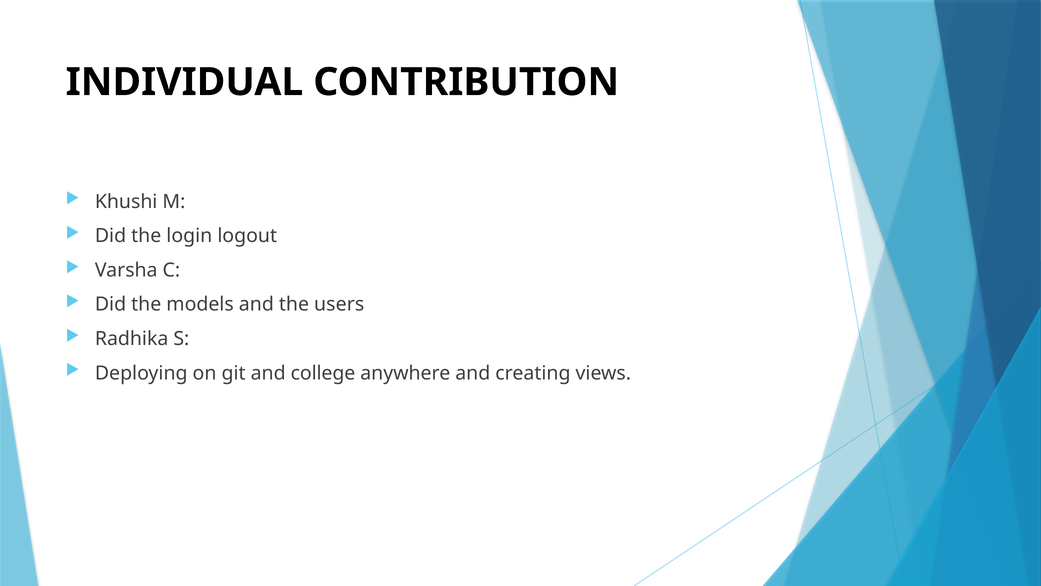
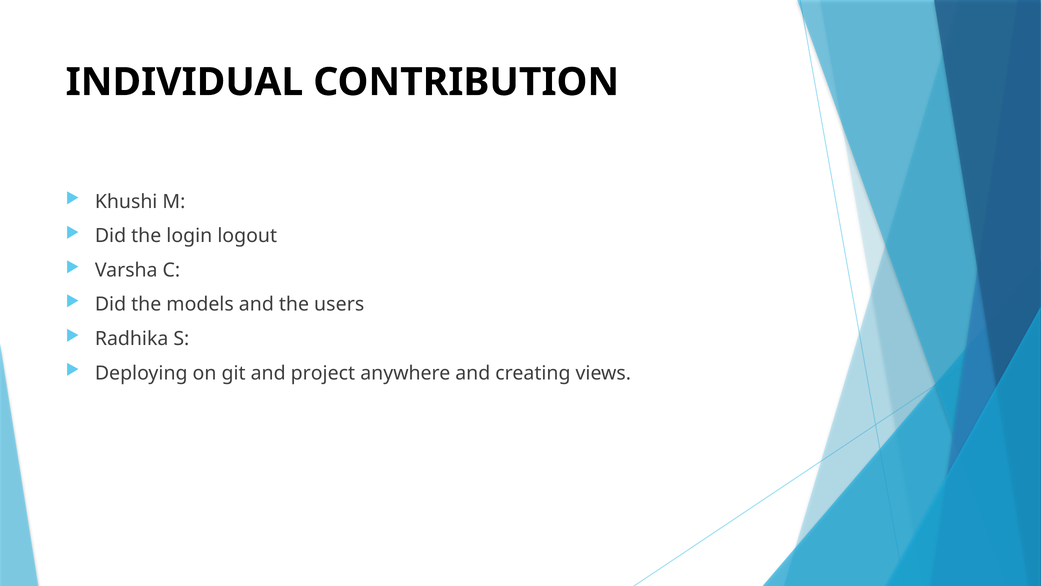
college: college -> project (323, 373)
